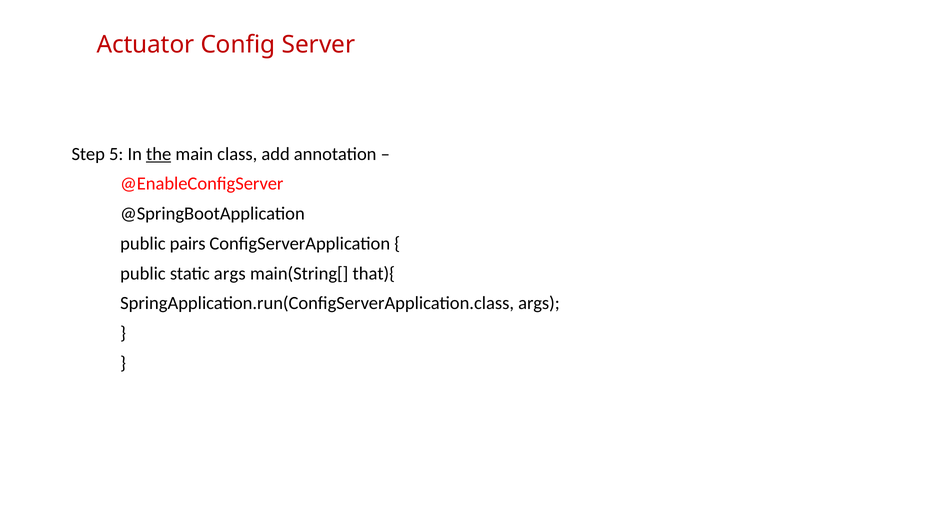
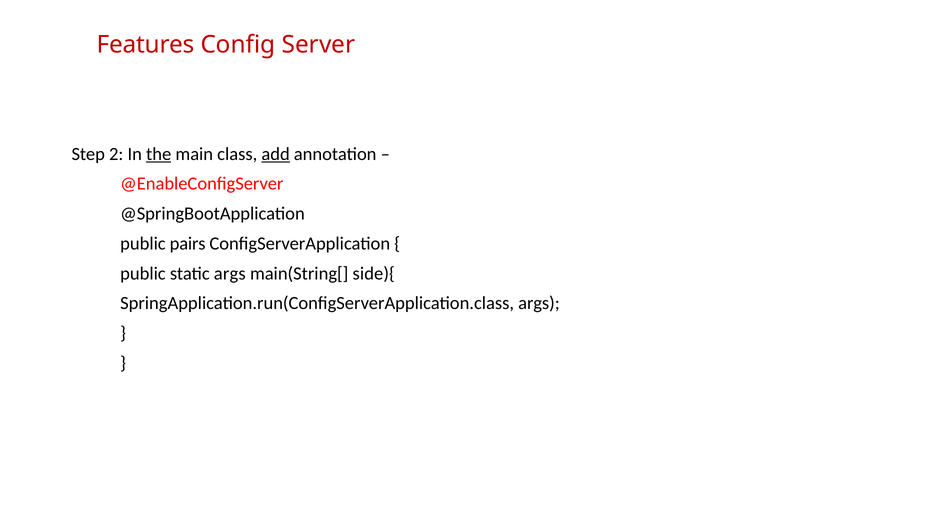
Actuator: Actuator -> Features (146, 45)
5: 5 -> 2 (116, 154)
add underline: none -> present (276, 154)
that){: that){ -> side){ (374, 273)
